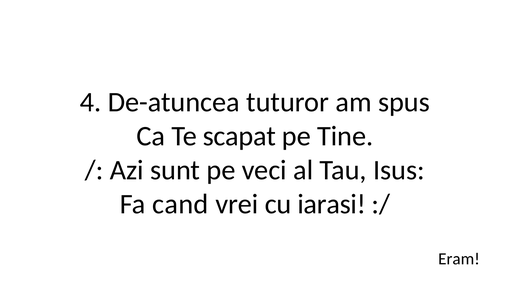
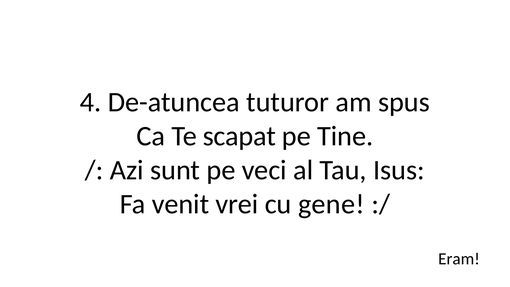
cand: cand -> venit (181, 204)
iarasi: iarasi -> gene (331, 204)
